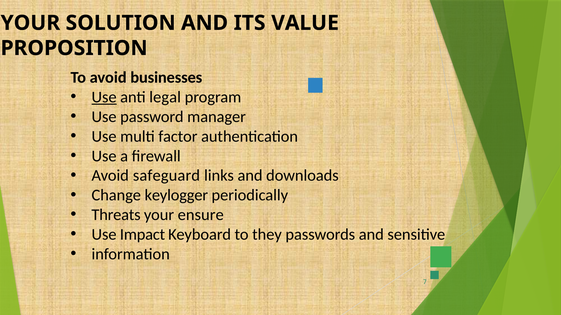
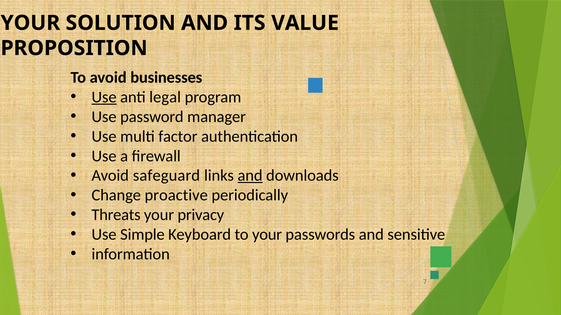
and underline: none -> present (250, 176)
keylogger: keylogger -> proactive (176, 196)
ensure: ensure -> privacy (201, 215)
Impact: Impact -> Simple (142, 235)
to they: they -> your (267, 235)
